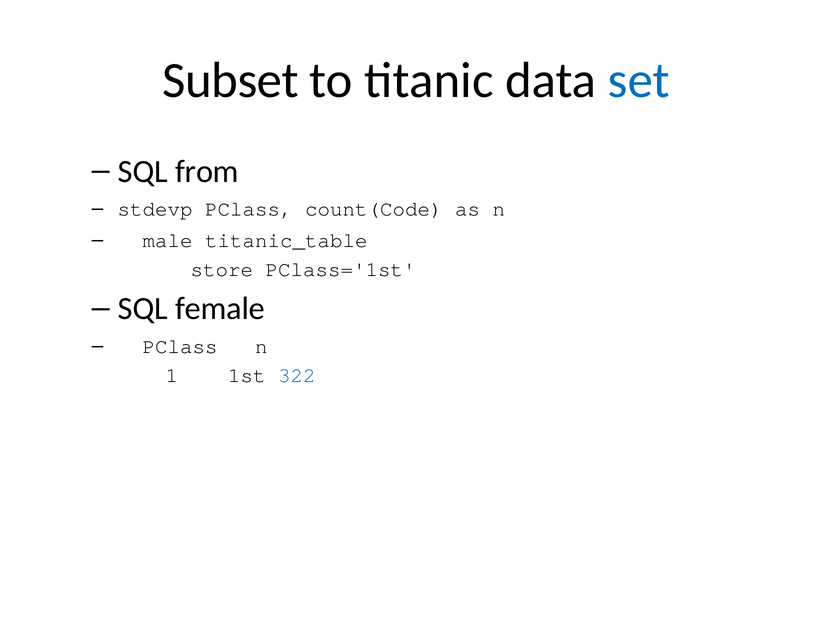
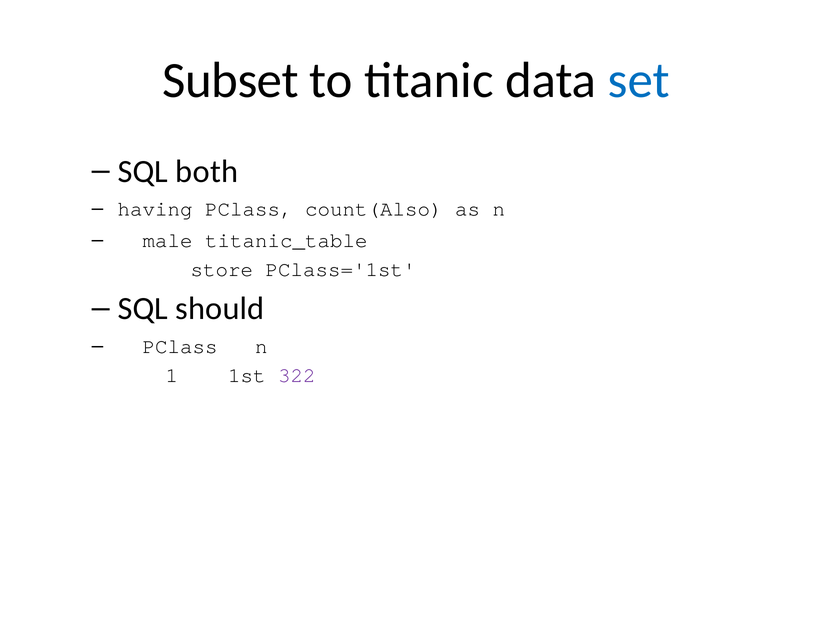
from: from -> both (207, 172)
stdevp: stdevp -> having (155, 209)
count(Code: count(Code -> count(Also (374, 209)
female: female -> should (220, 309)
322 colour: blue -> purple (297, 376)
